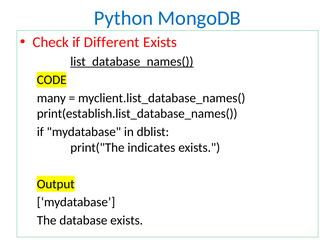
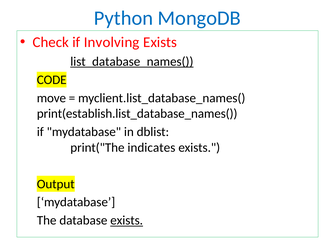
Different: Different -> Involving (112, 42)
many: many -> move (51, 98)
exists underline: none -> present (127, 221)
